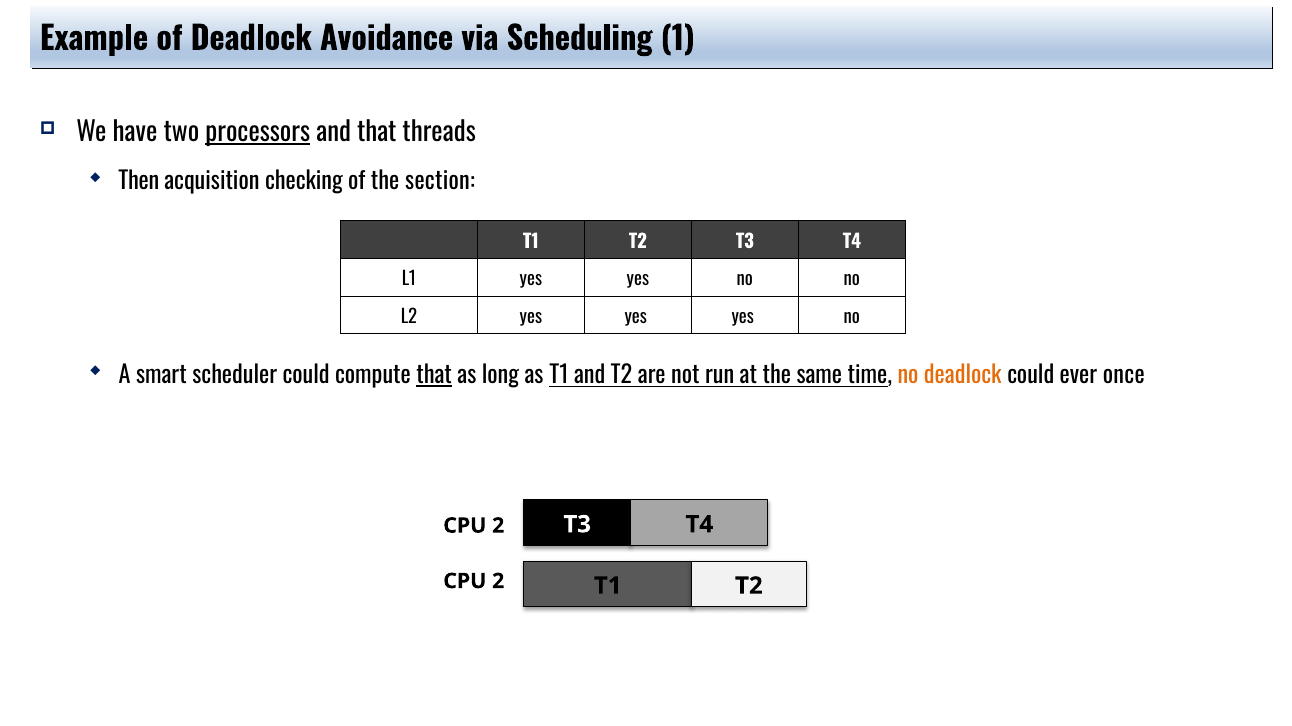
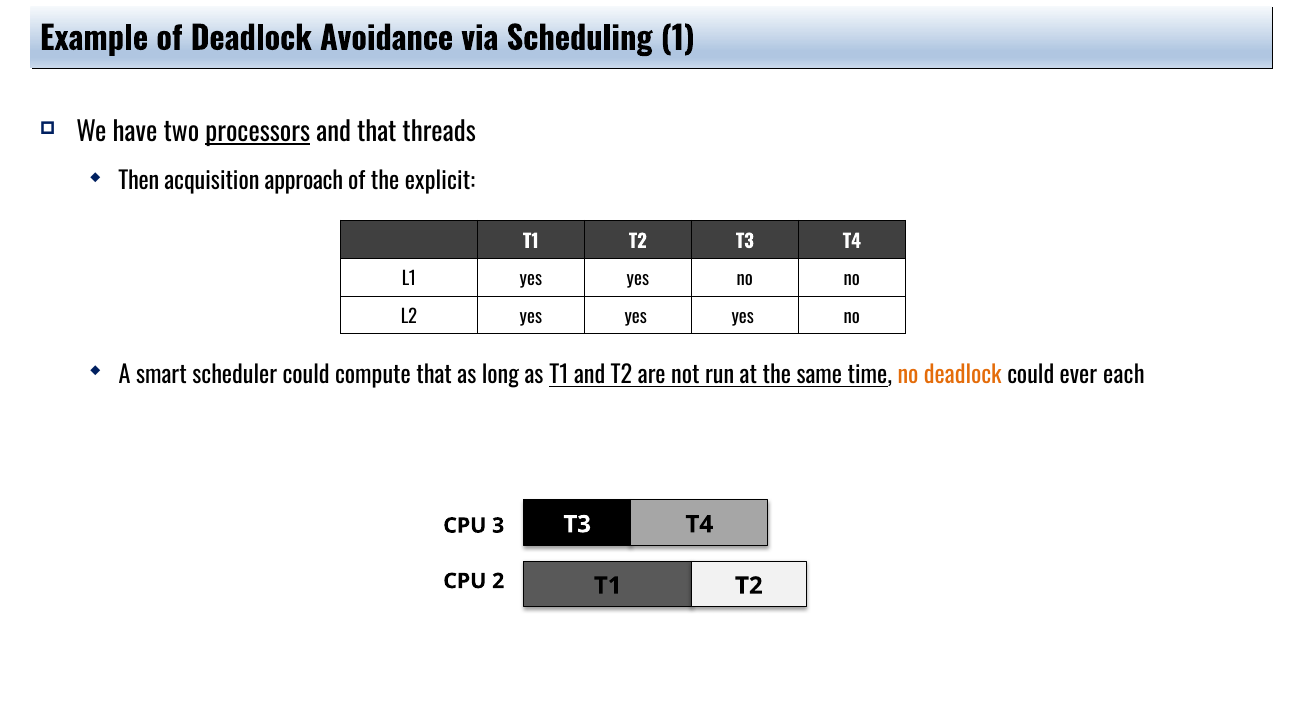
checking: checking -> approach (304, 182)
section: section -> explicit (440, 182)
that underline: present -> none (434, 376)
once: once -> each (1124, 376)
2: 2 -> 3 (498, 526)
